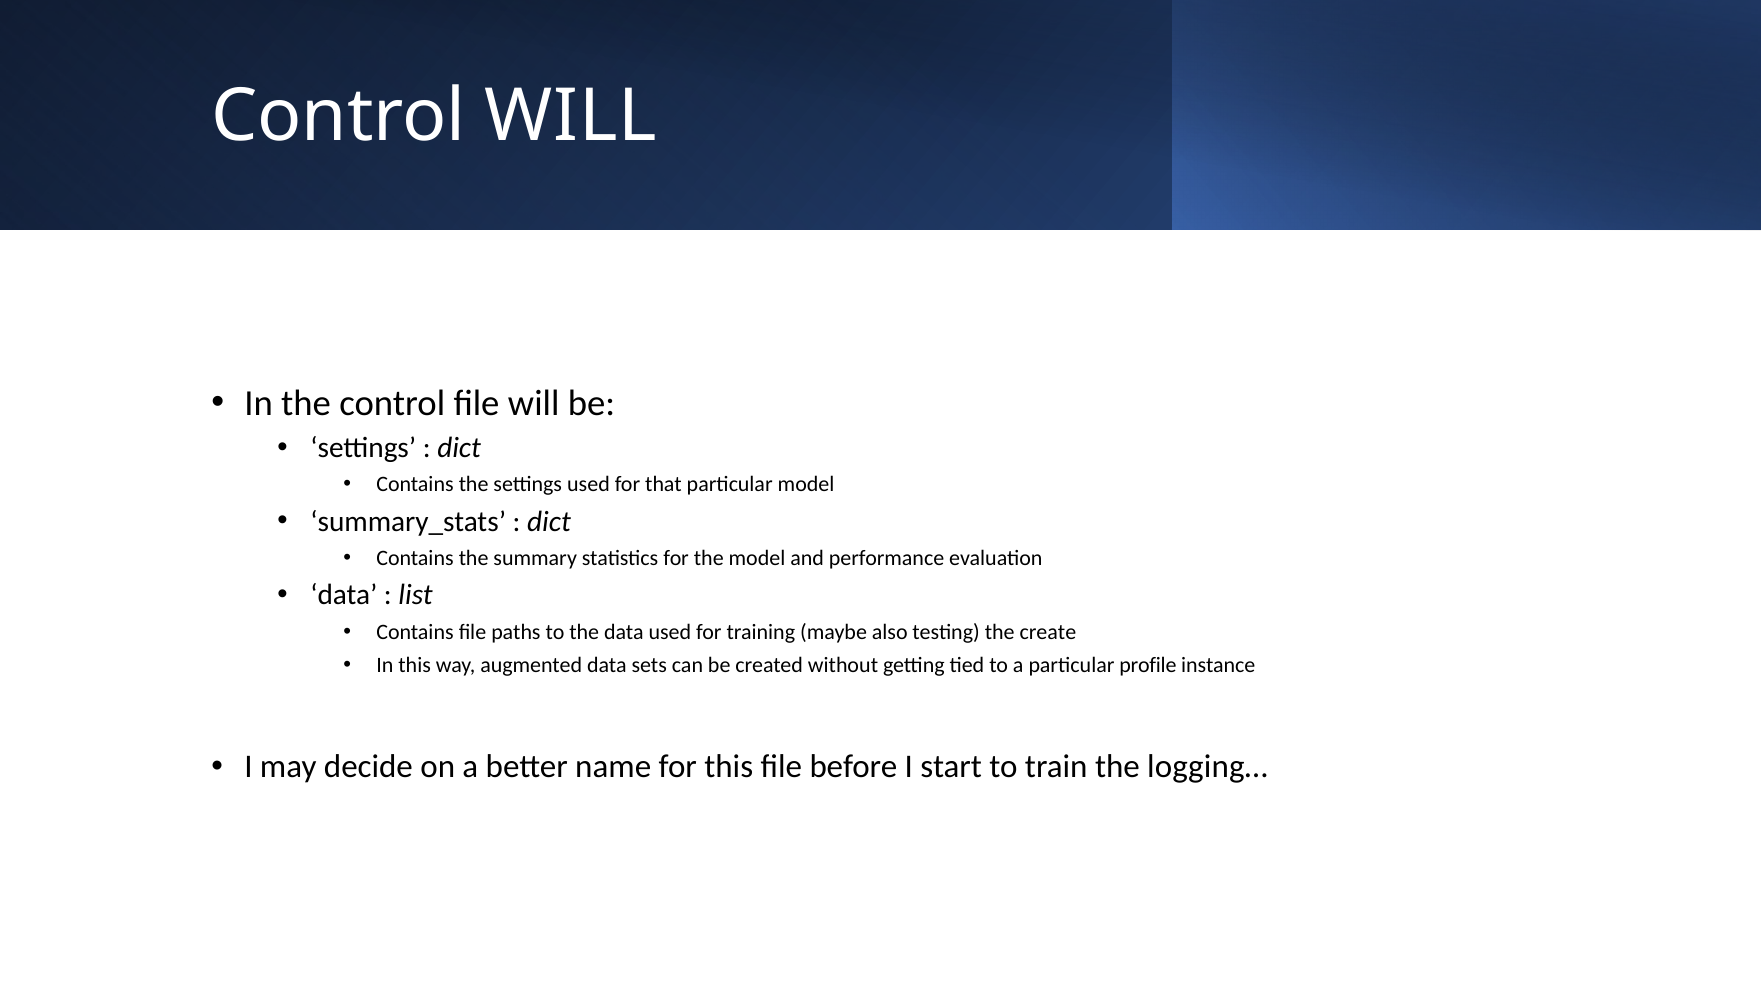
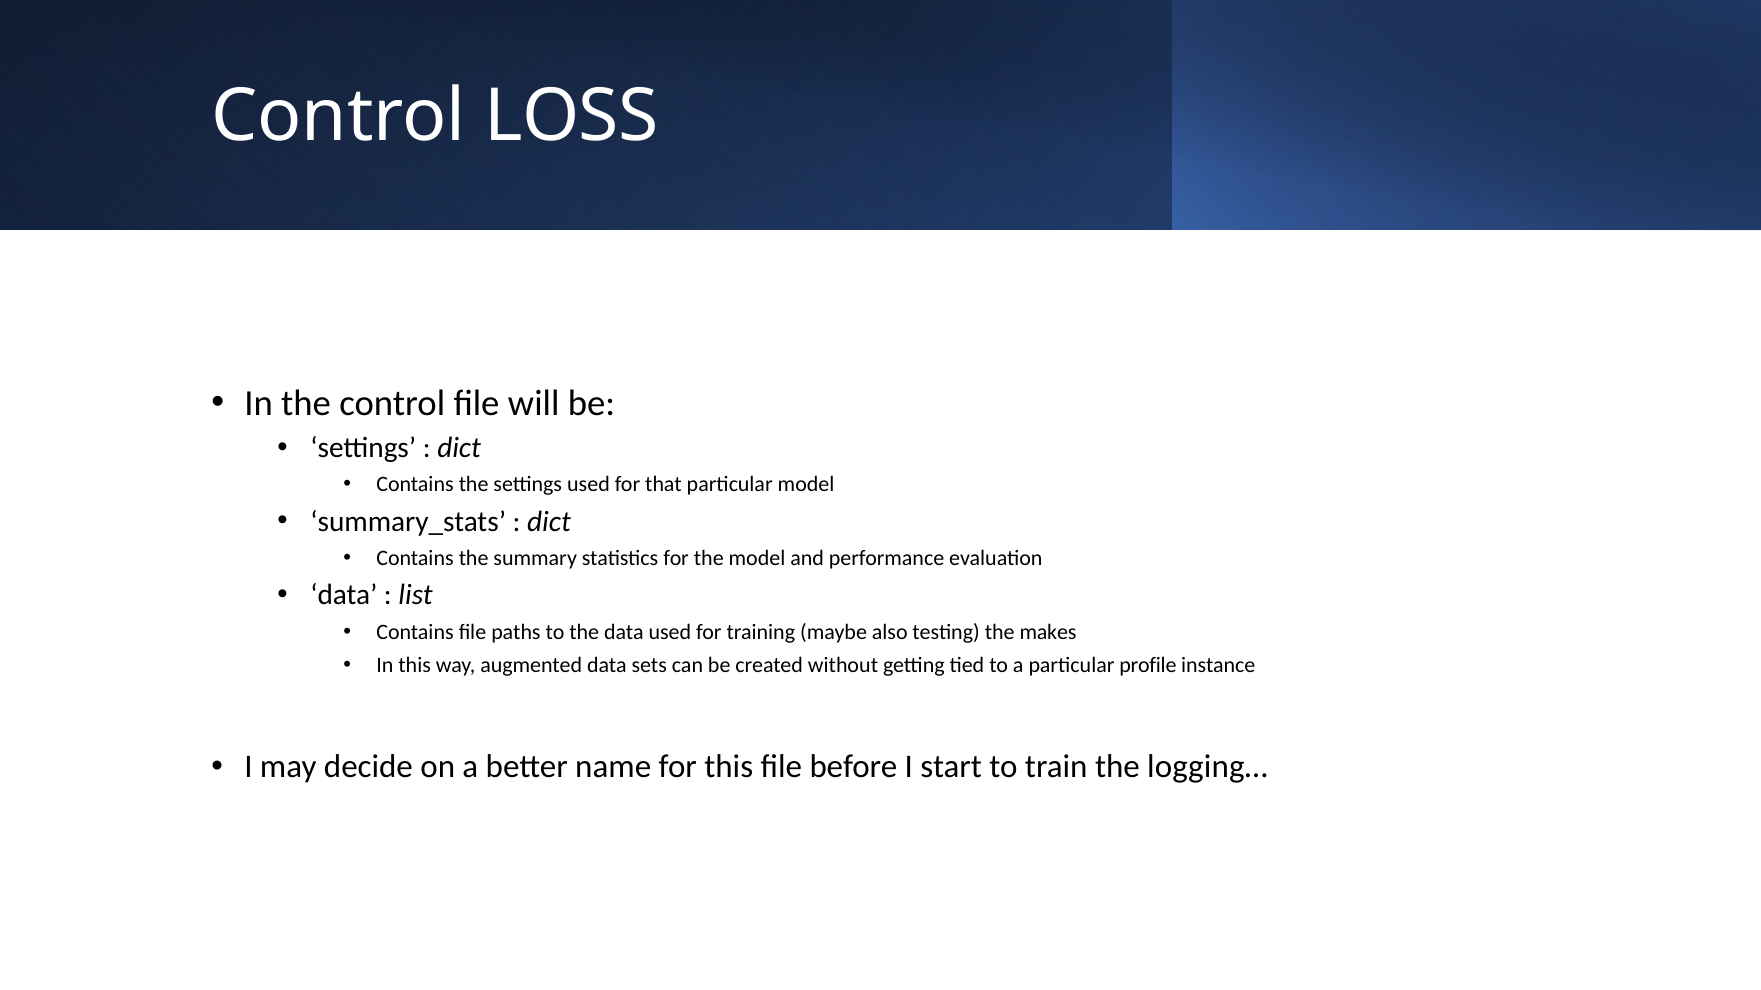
Control WILL: WILL -> LOSS (572, 117)
create: create -> makes (1048, 632)
